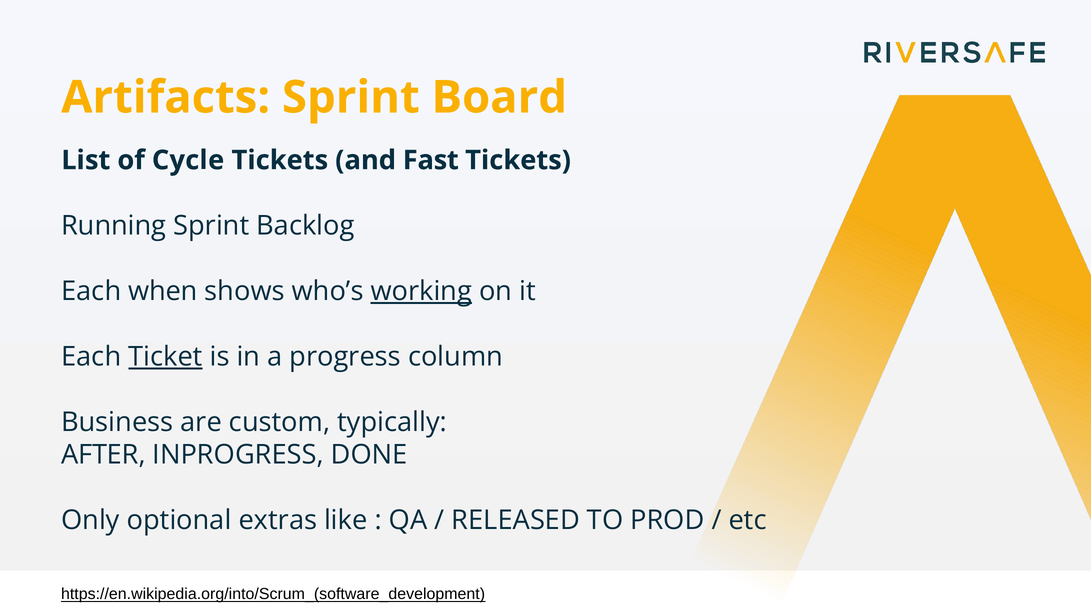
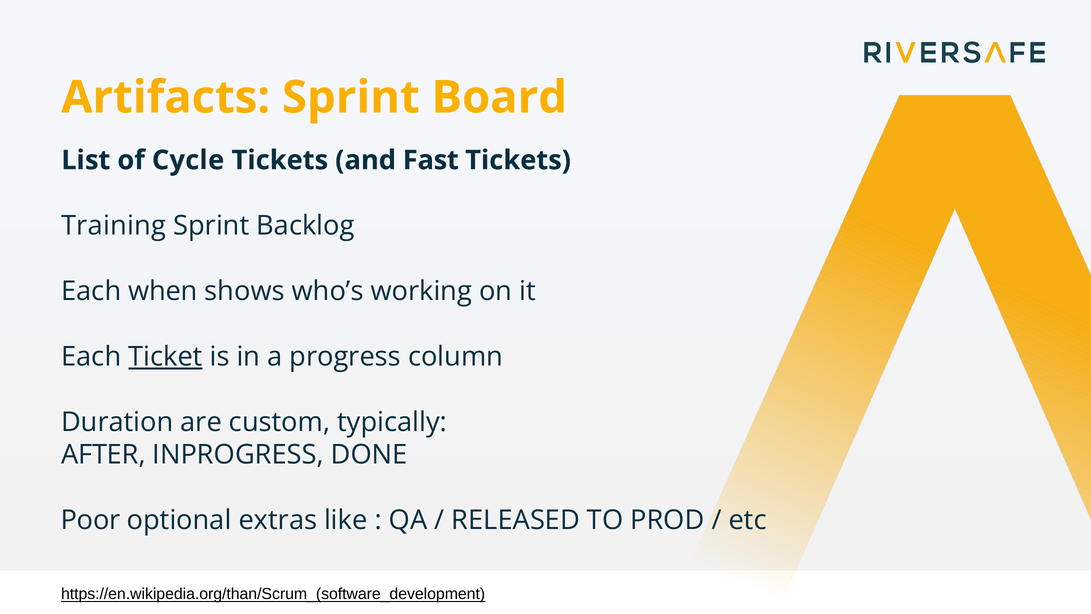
Running: Running -> Training (114, 226)
working underline: present -> none (421, 291)
Business: Business -> Duration (117, 422)
Only: Only -> Poor (91, 520)
https://en.wikipedia.org/into/Scrum_(software_development: https://en.wikipedia.org/into/Scrum_(software_development -> https://en.wikipedia.org/than/Scrum_(software_development (273, 594)
